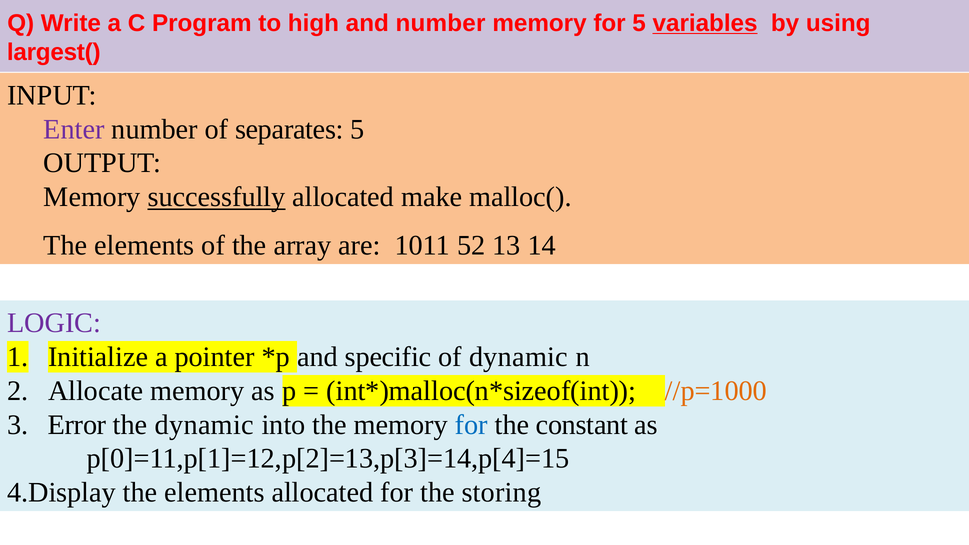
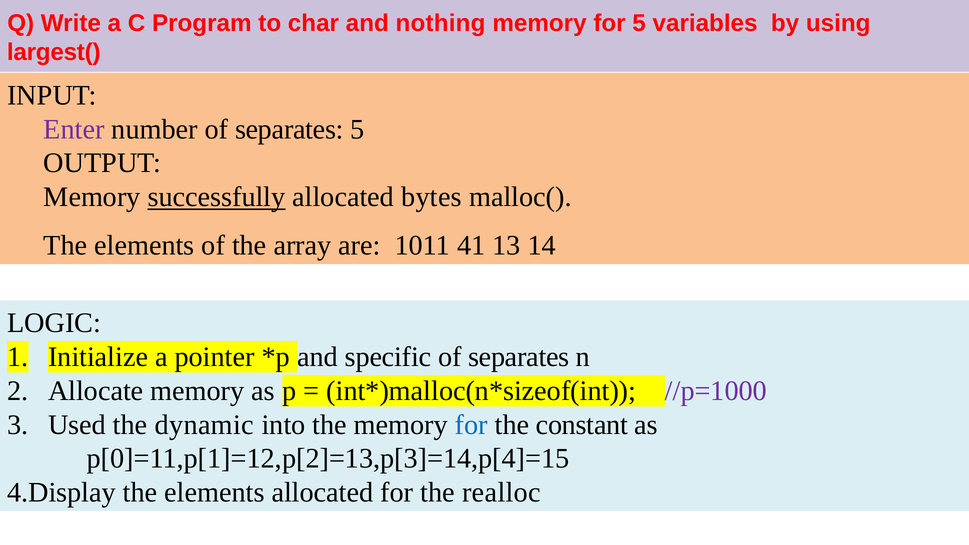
high: high -> char (313, 23)
and number: number -> nothing (441, 23)
variables underline: present -> none (705, 23)
make: make -> bytes (432, 197)
52: 52 -> 41 (471, 246)
LOGIC colour: purple -> black (54, 323)
dynamic: dynamic -> separates (519, 357)
//p=1000 colour: orange -> purple (716, 391)
Error: Error -> Used (77, 425)
storing: storing -> realloc (501, 493)
